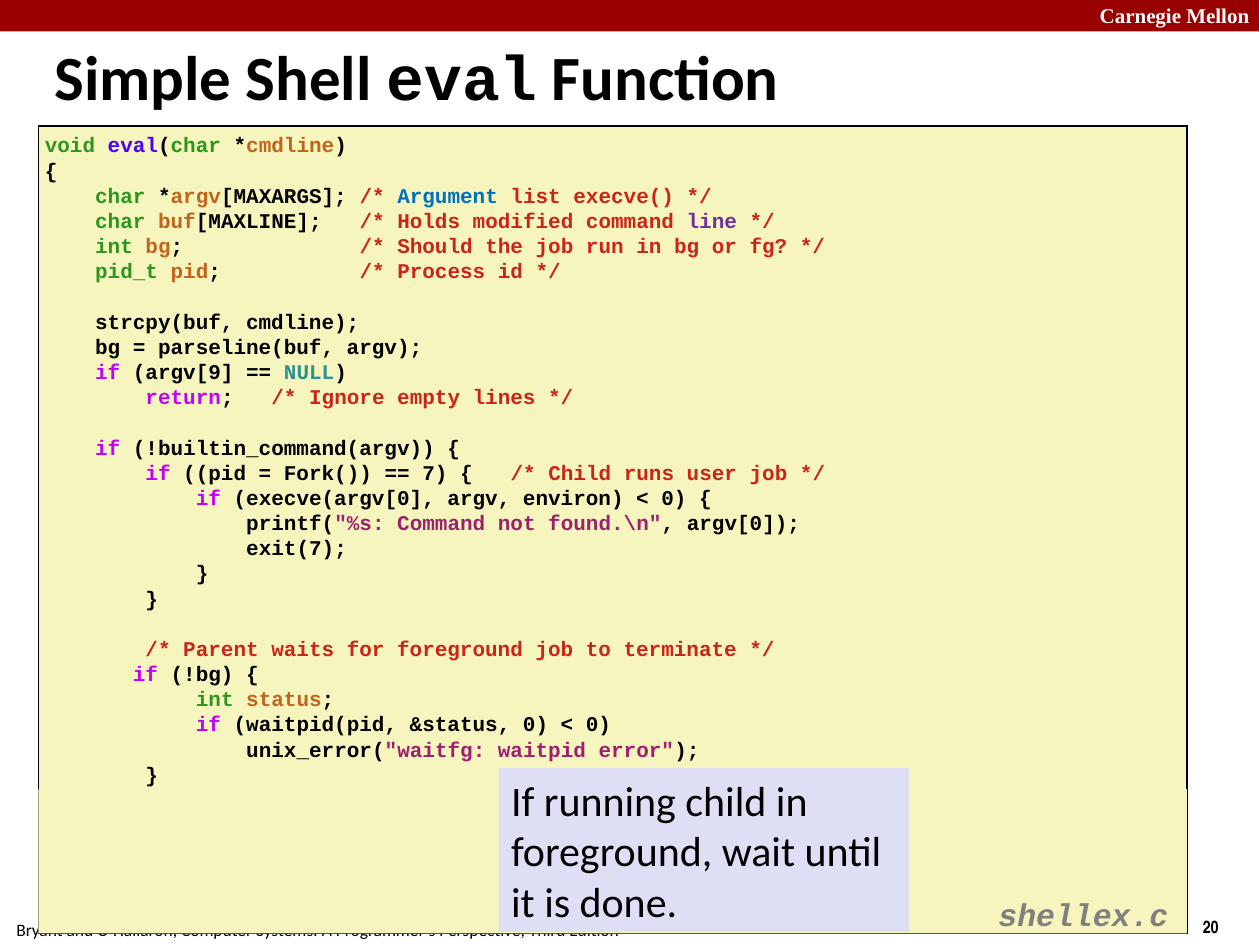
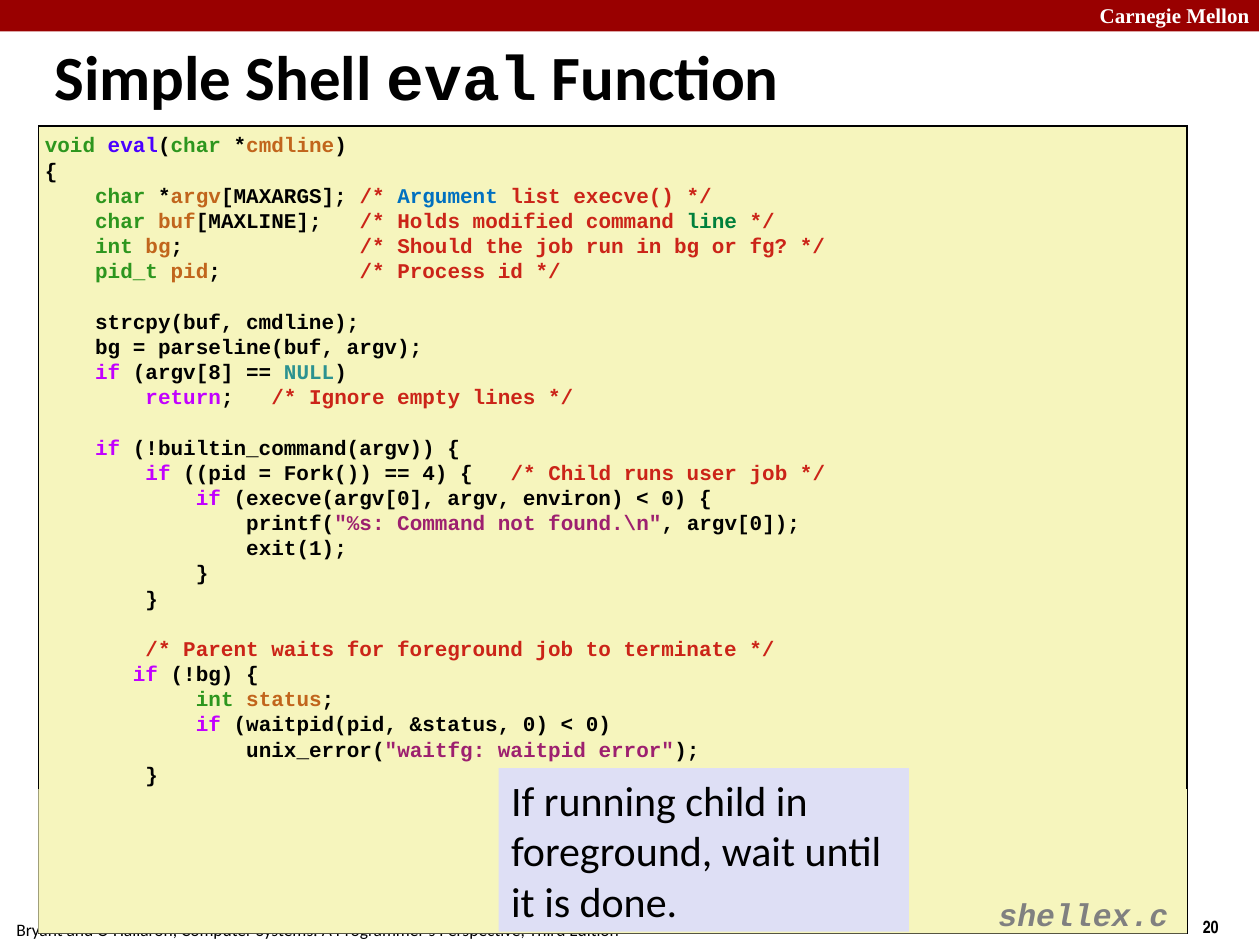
line colour: purple -> green (712, 222)
argv[9: argv[9 -> argv[8 (183, 373)
7: 7 -> 4 (435, 473)
exit(7: exit(7 -> exit(1 (297, 549)
